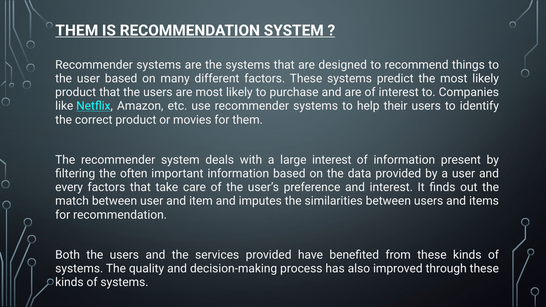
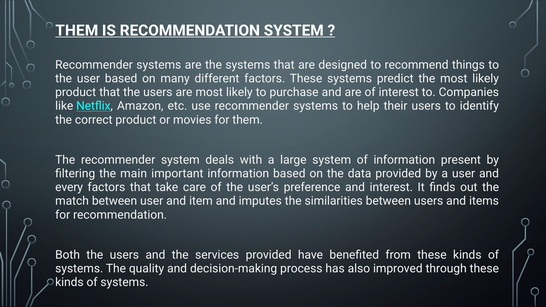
large interest: interest -> system (332, 160)
often: often -> main (134, 174)
